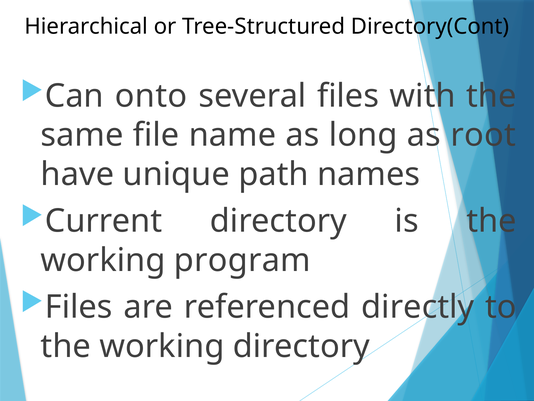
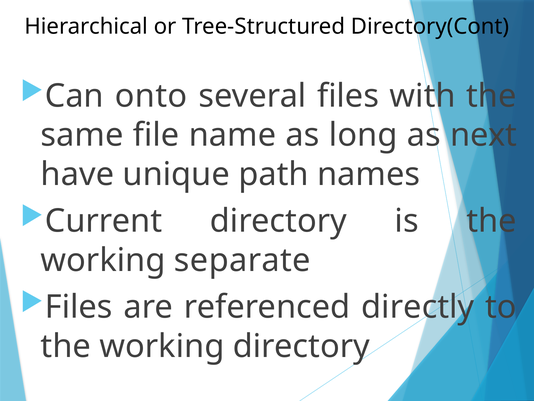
root: root -> next (484, 135)
program: program -> separate (242, 260)
